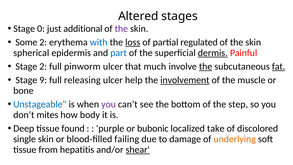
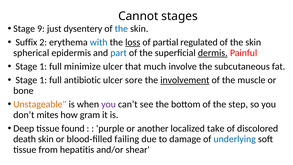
Altered: Altered -> Cannot (138, 16)
0: 0 -> 9 (41, 29)
additional: additional -> dysentery (83, 29)
the colour: purple -> blue (121, 29)
Some: Some -> Suffix (26, 42)
2: 2 -> 1 (43, 66)
pinworm: pinworm -> minimize (82, 66)
the underline: present -> none (206, 66)
fat underline: present -> none (279, 66)
9: 9 -> 1 (43, 80)
releasing: releasing -> antibiotic (82, 80)
help: help -> sore (134, 80)
Unstageable colour: blue -> orange (40, 104)
body: body -> gram (90, 115)
bubonic: bubonic -> another (153, 128)
single: single -> death (25, 139)
underlying colour: orange -> blue (235, 139)
shear underline: present -> none (138, 149)
